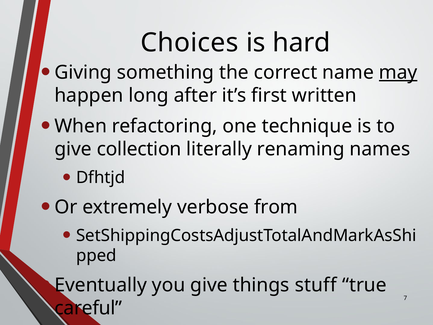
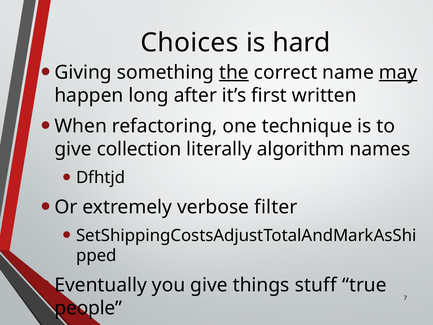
the underline: none -> present (234, 72)
renaming: renaming -> algorithm (301, 149)
from: from -> filter (276, 207)
careful: careful -> people (88, 308)
